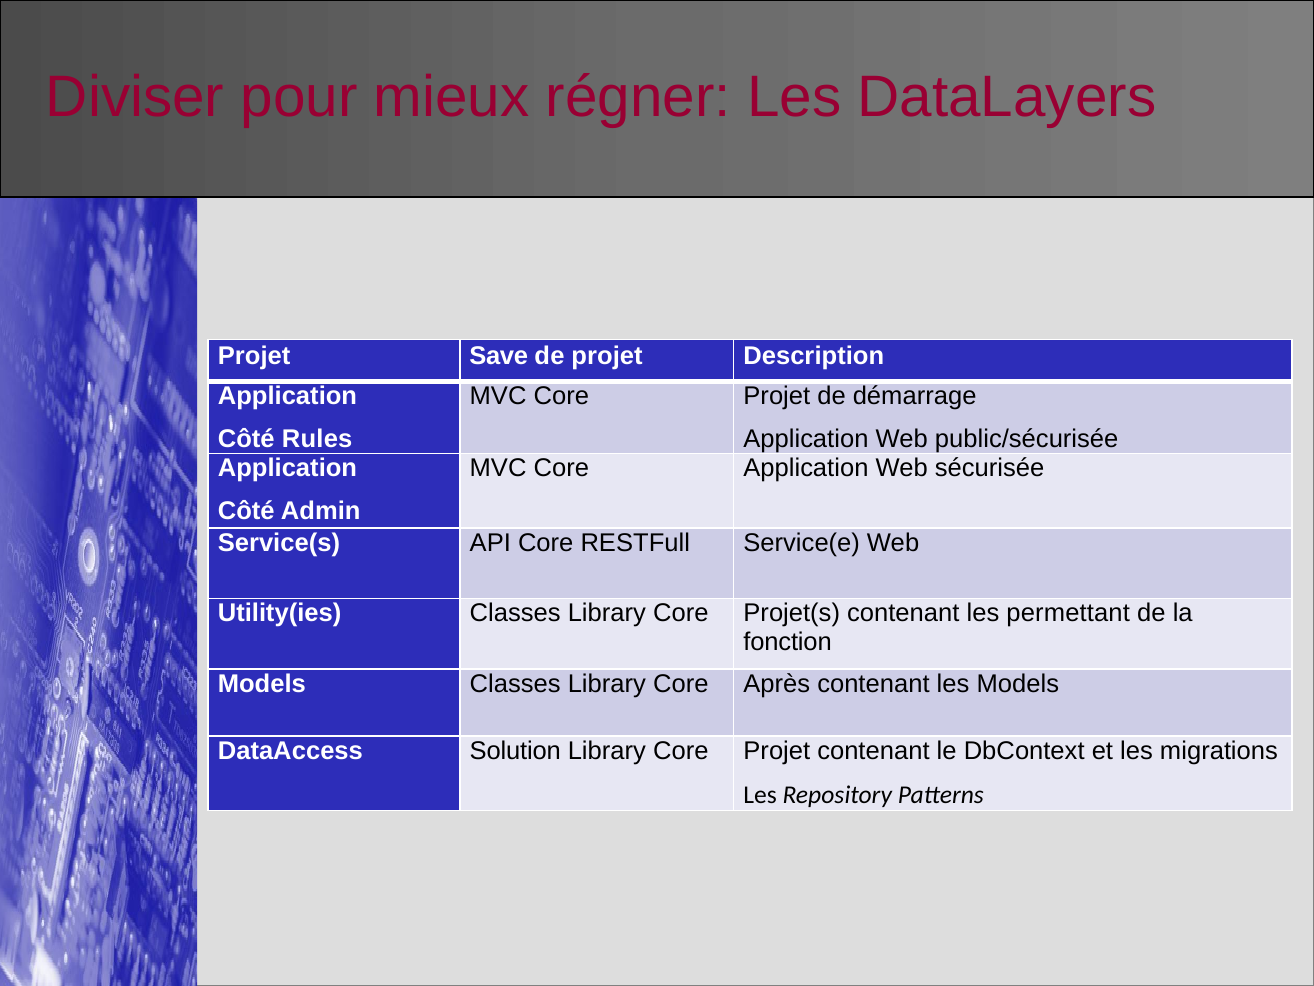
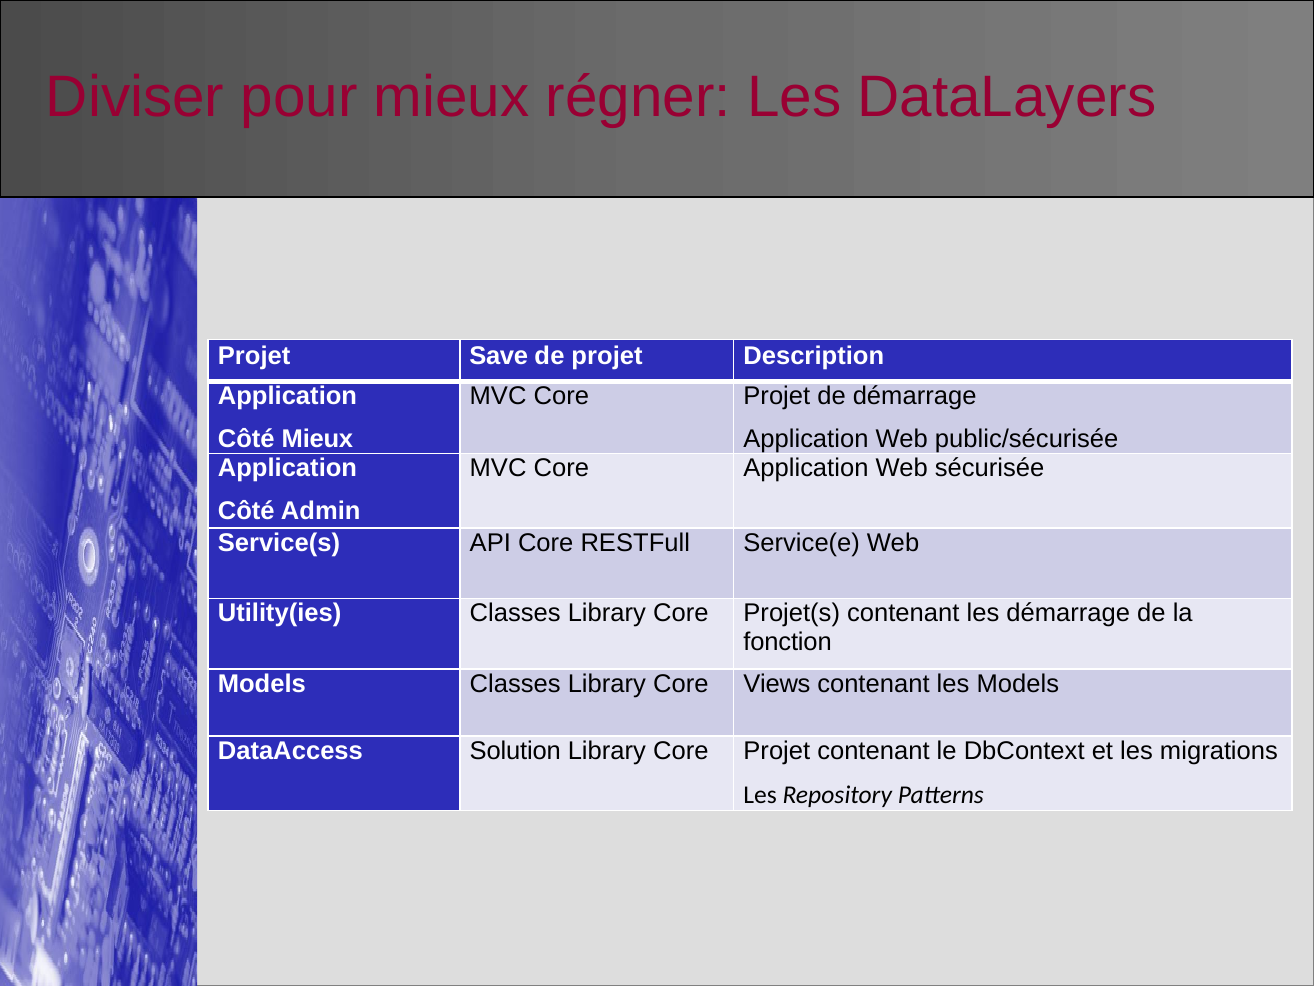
Côté Rules: Rules -> Mieux (317, 439)
les permettant: permettant -> démarrage (1068, 613)
Après: Après -> Views (777, 683)
